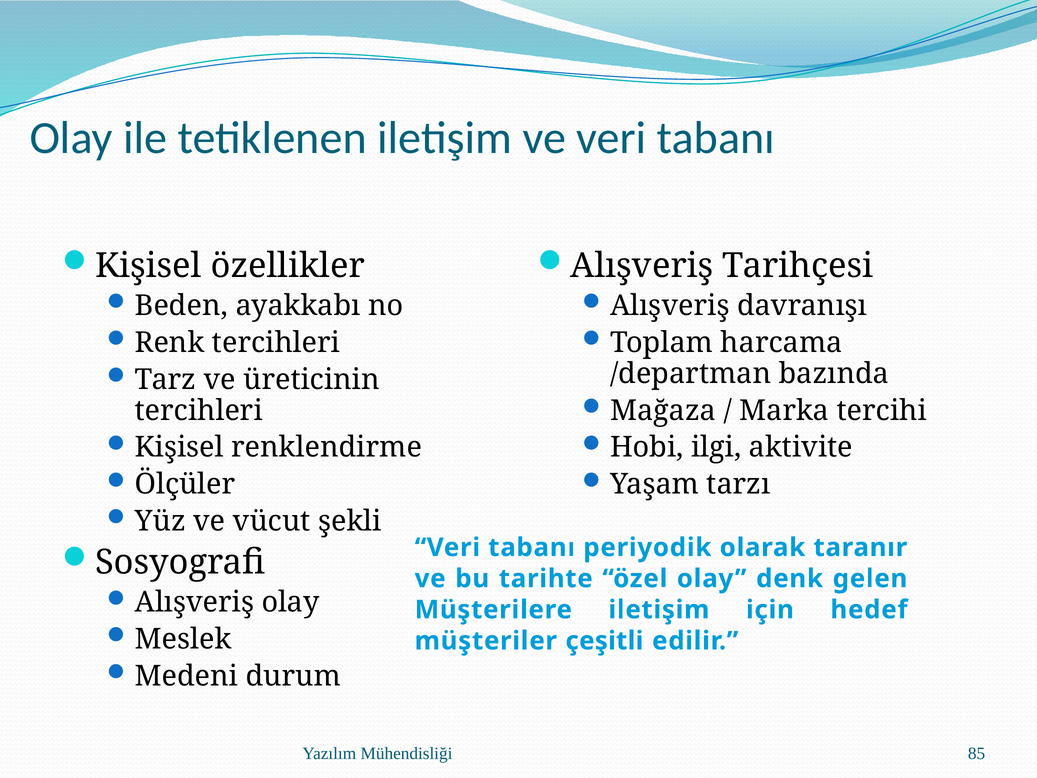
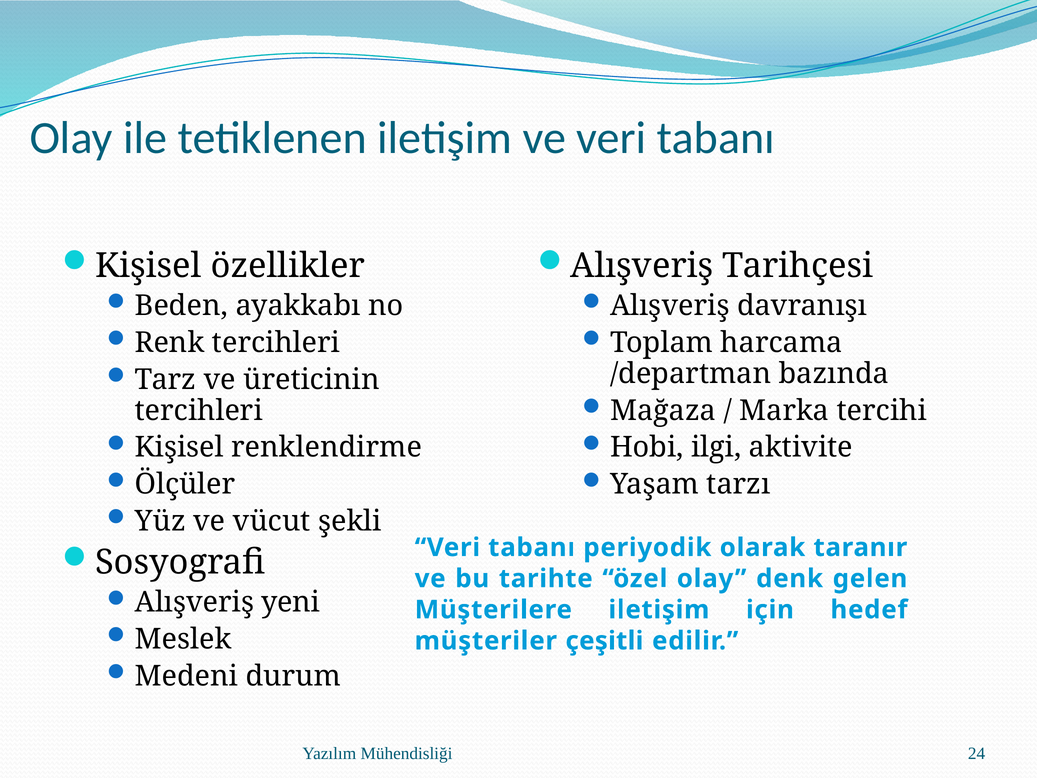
Alışveriş olay: olay -> yeni (291, 602)
85: 85 -> 24 (977, 753)
